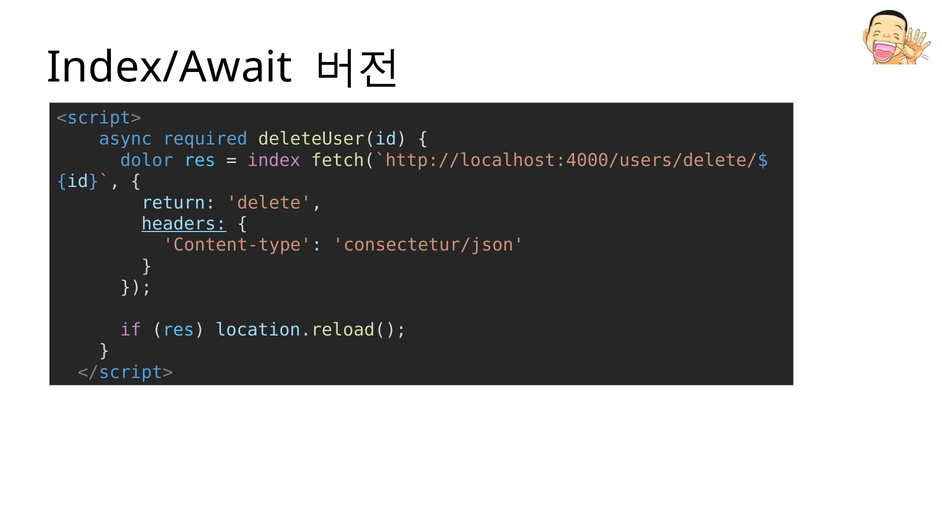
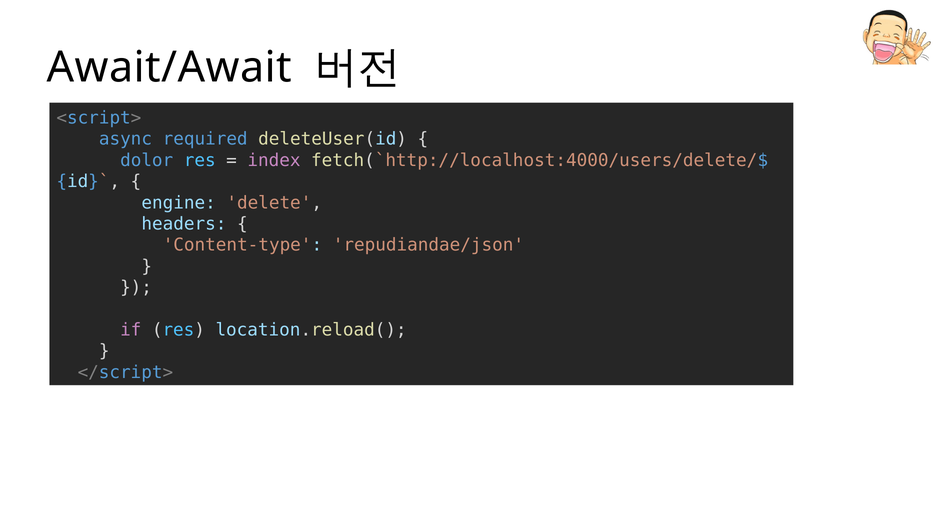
Index/Await: Index/Await -> Await/Await (169, 67)
return: return -> engine (179, 203)
headers underline: present -> none (184, 224)
consectetur/json: consectetur/json -> repudiandae/json (428, 245)
